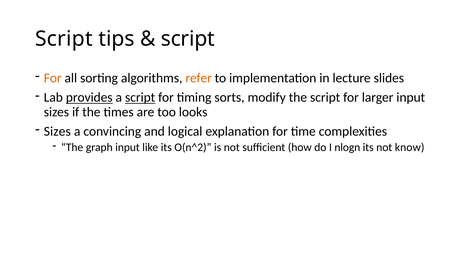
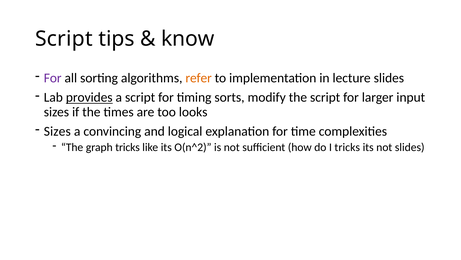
script: script -> know (188, 39)
For colour: orange -> purple (53, 78)
script underline: present -> none (140, 97)
graph input: input -> tricks (128, 147)
I nlogn: nlogn -> tricks (347, 147)
not know: know -> slides (410, 147)
